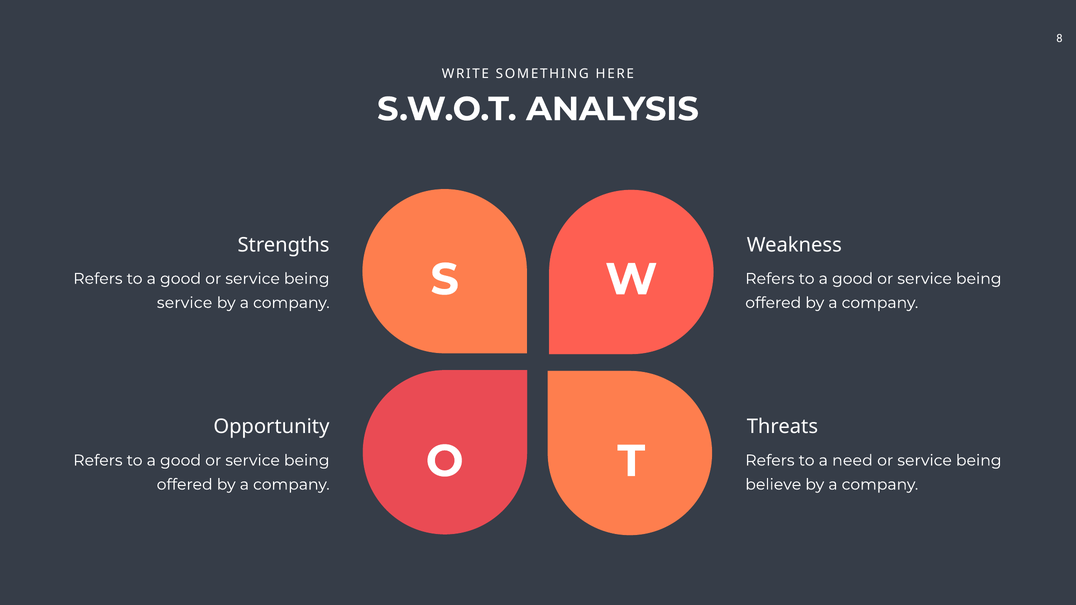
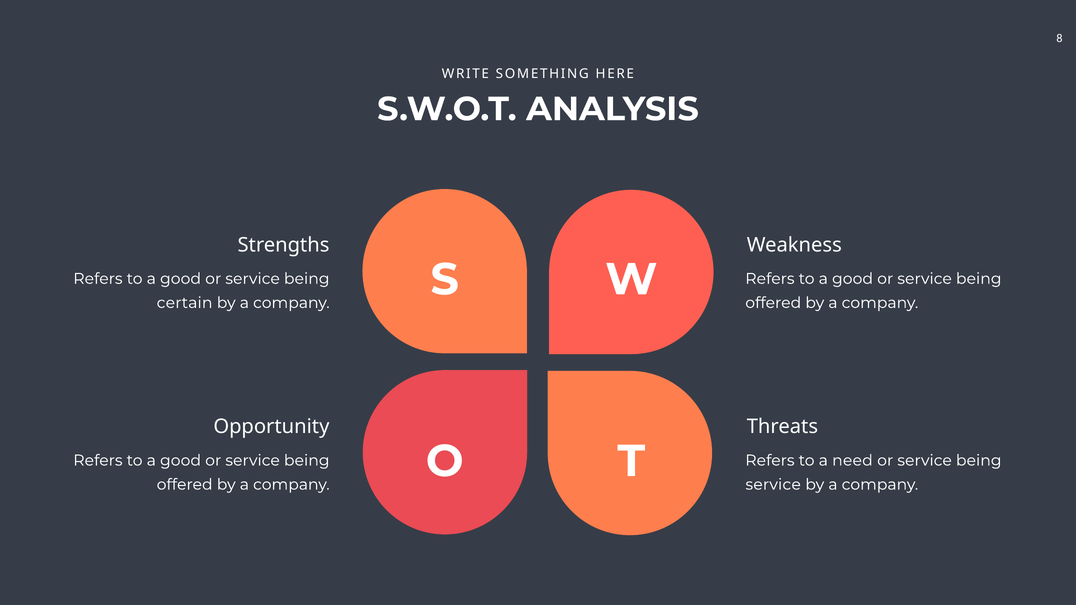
service: service -> certain (185, 303)
believe: believe -> service (773, 485)
